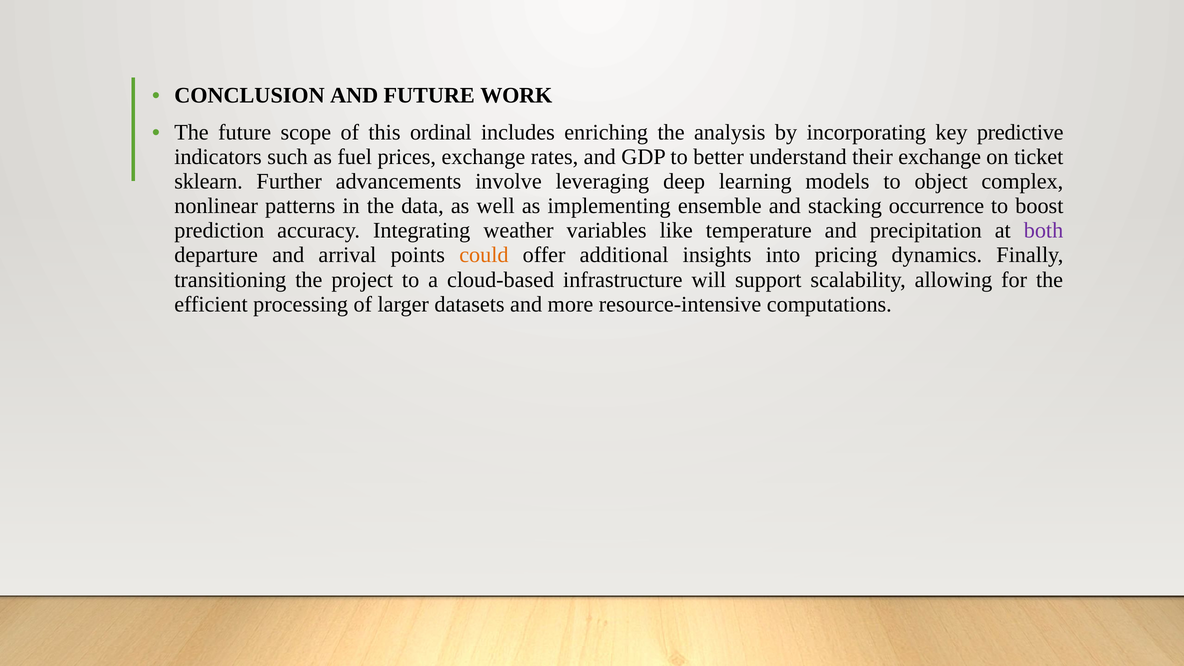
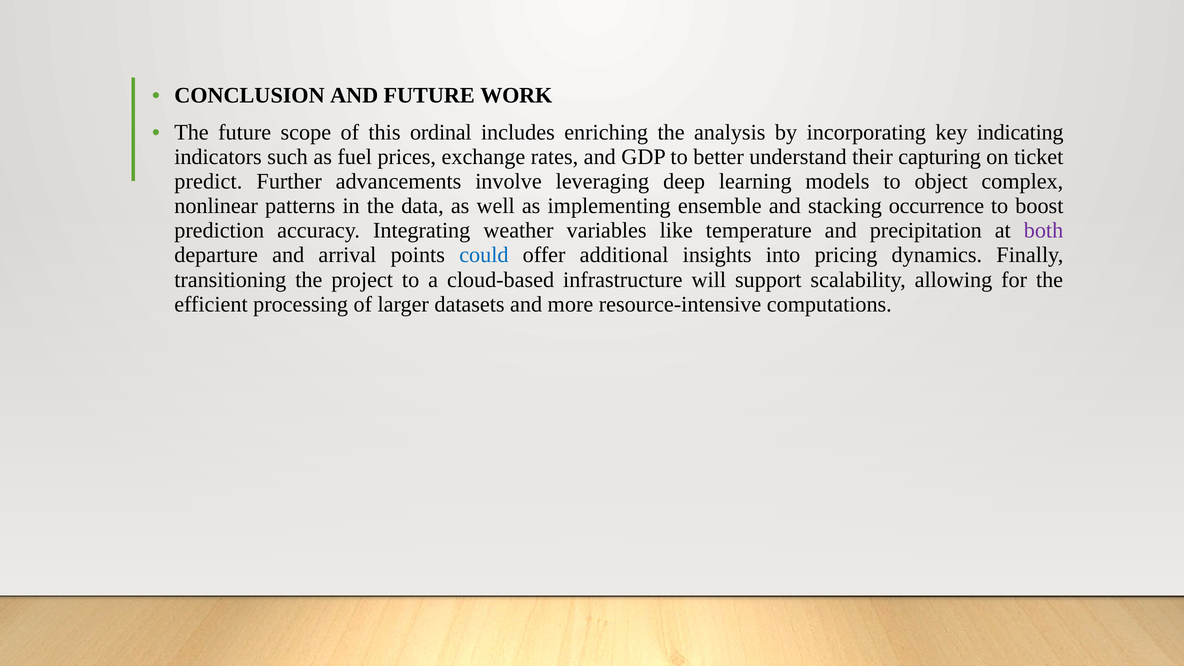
predictive: predictive -> indicating (1020, 132)
their exchange: exchange -> capturing (940, 157)
sklearn: sklearn -> predict (208, 181)
could colour: orange -> blue (484, 255)
